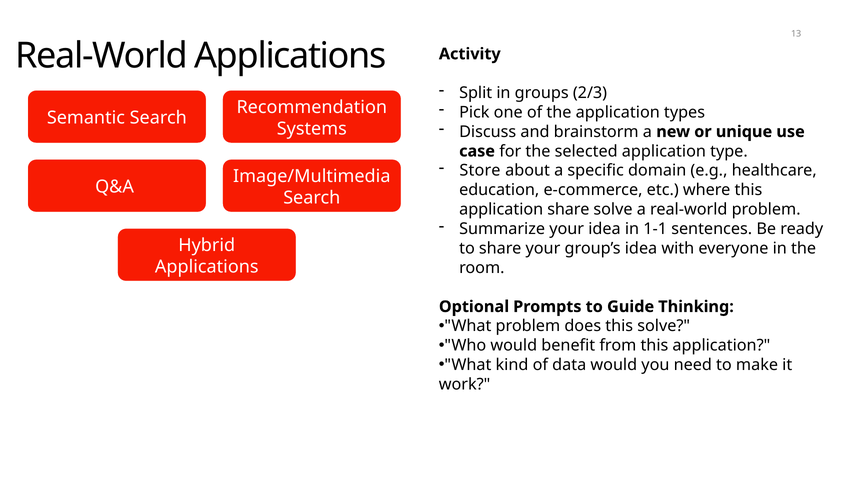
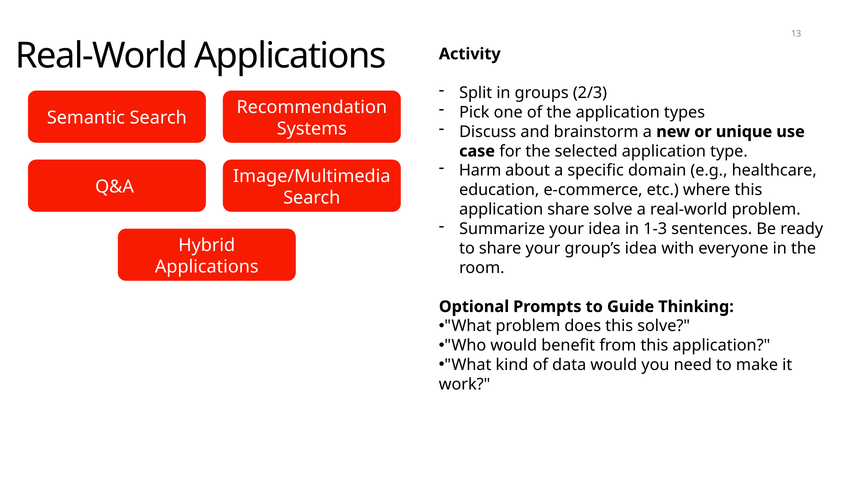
Store: Store -> Harm (480, 171)
1-1: 1-1 -> 1-3 (655, 229)
